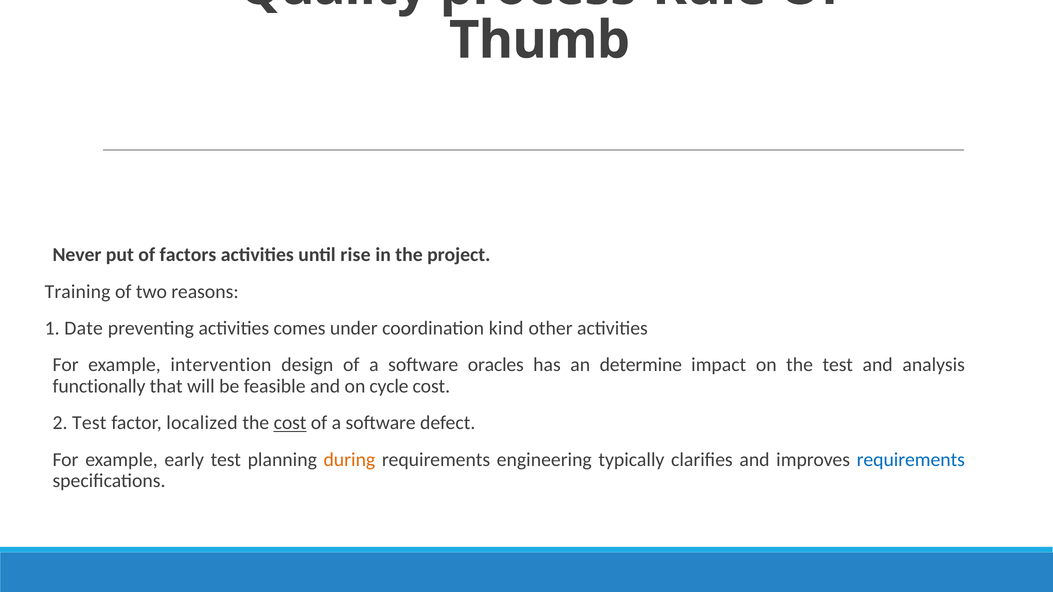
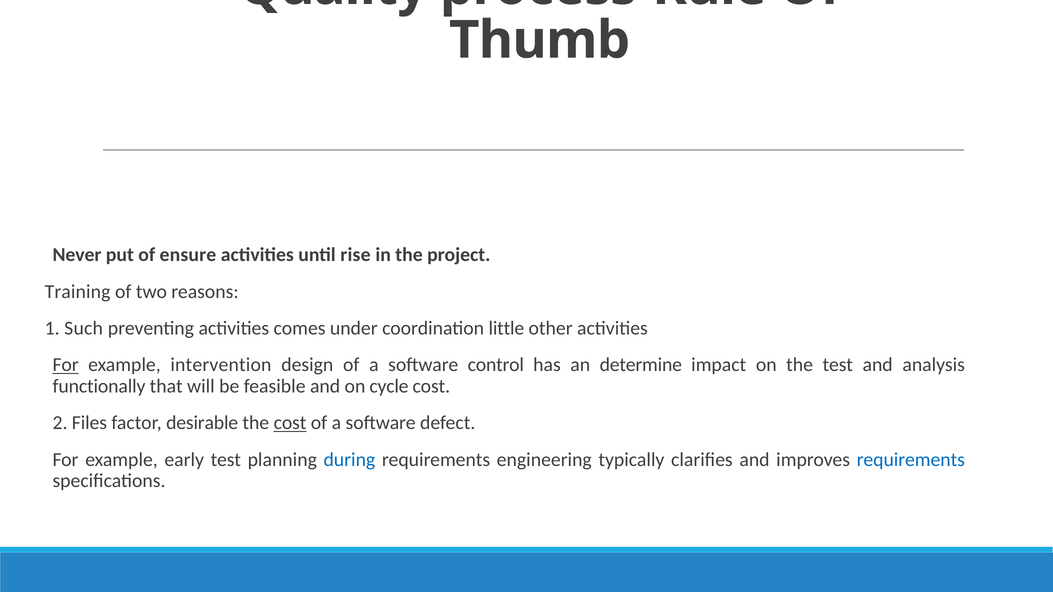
factors: factors -> ensure (188, 255)
Date: Date -> Such (84, 328)
kind: kind -> little (506, 328)
For underline: none -> present (66, 365)
oracles: oracles -> control (496, 365)
2 Test: Test -> Files (89, 423)
localized: localized -> desirable (202, 423)
during colour: orange -> blue (349, 460)
